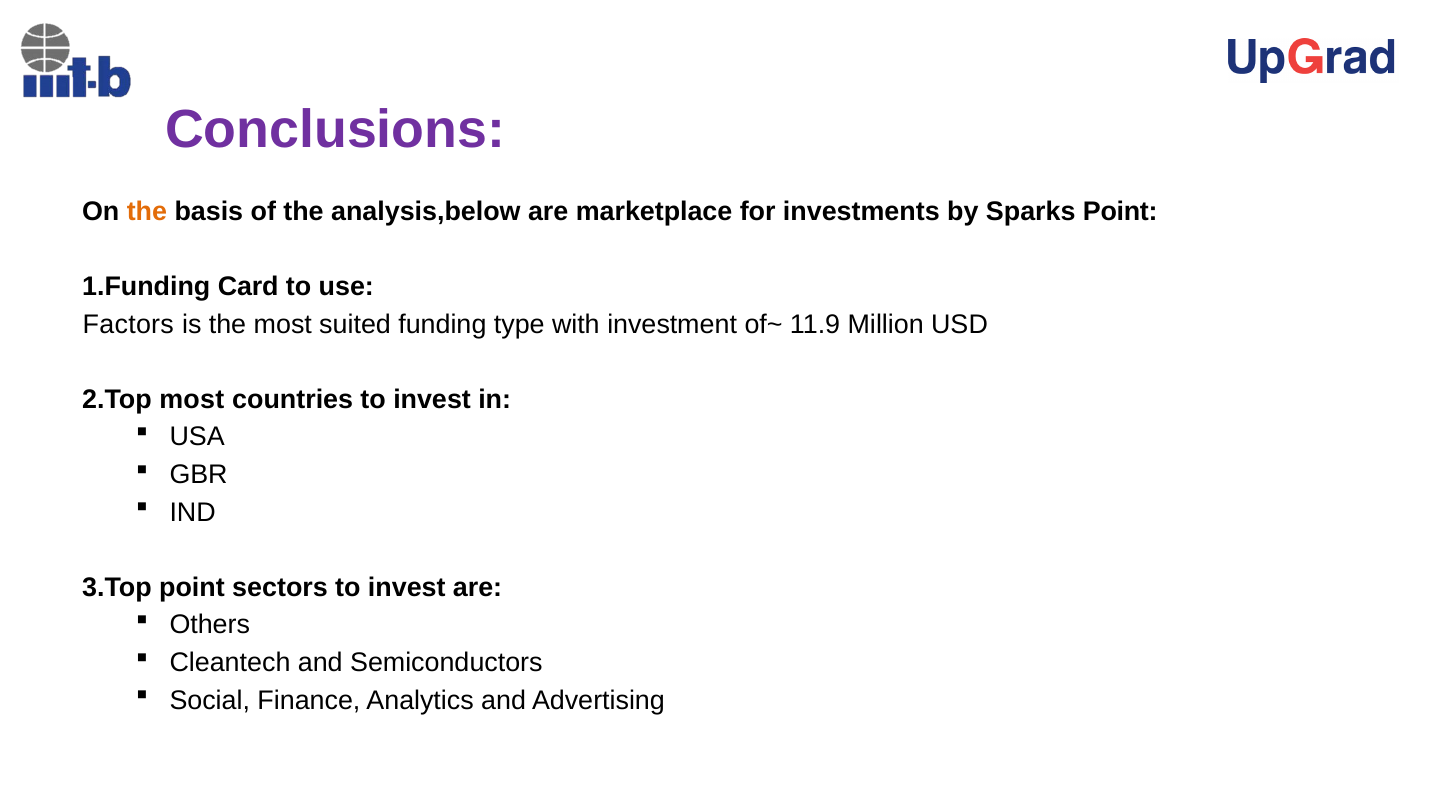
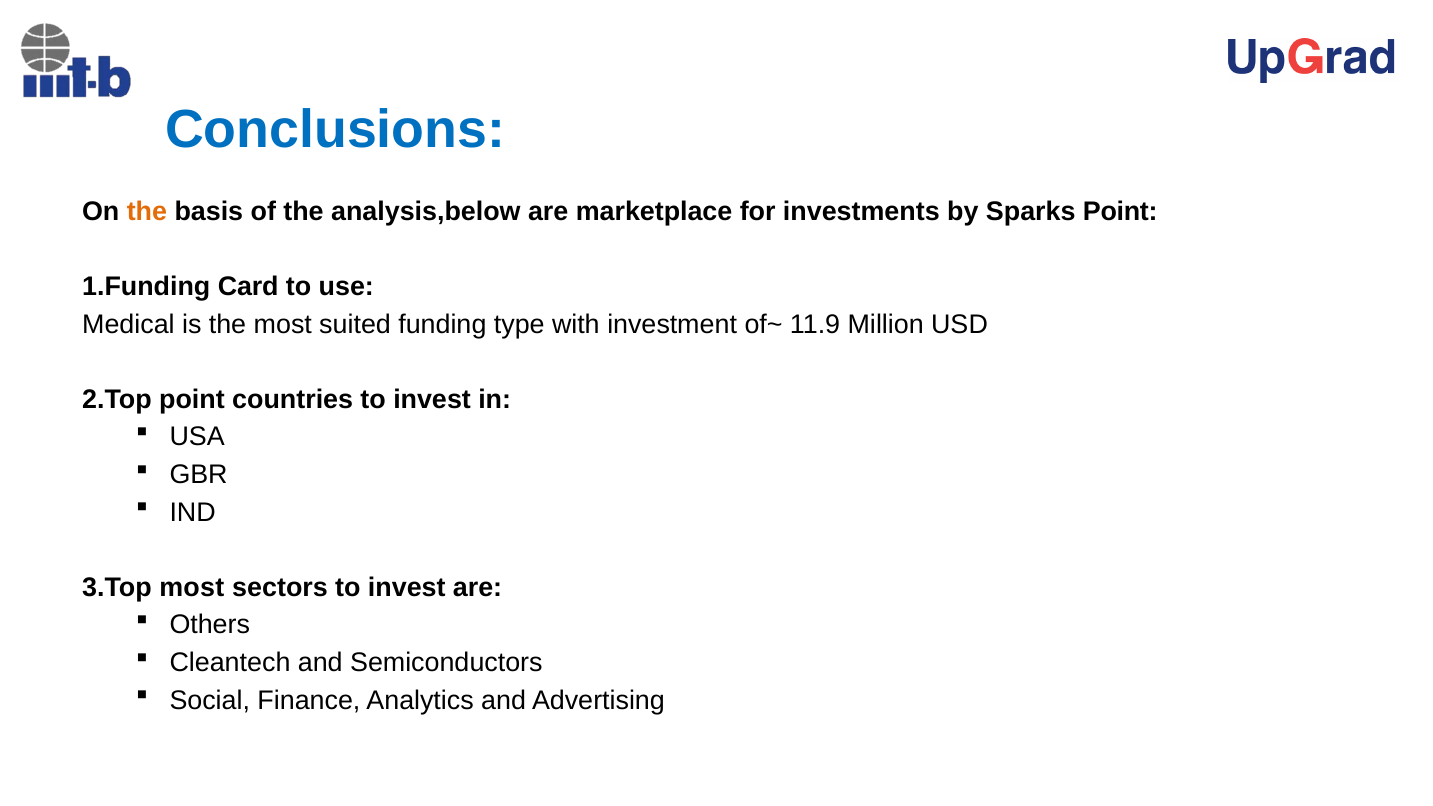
Conclusions colour: purple -> blue (335, 129)
Factors: Factors -> Medical (128, 324)
2.Top most: most -> point (192, 399)
3.Top point: point -> most (192, 588)
